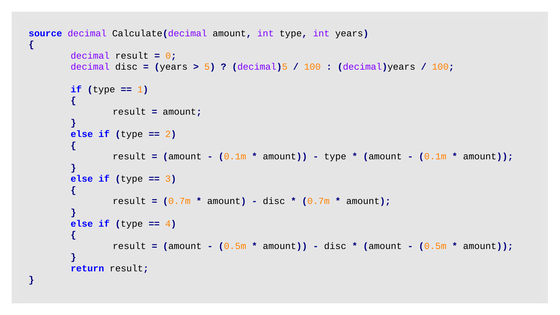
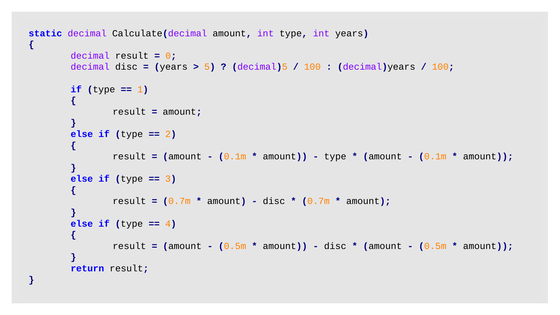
source: source -> static (45, 33)
